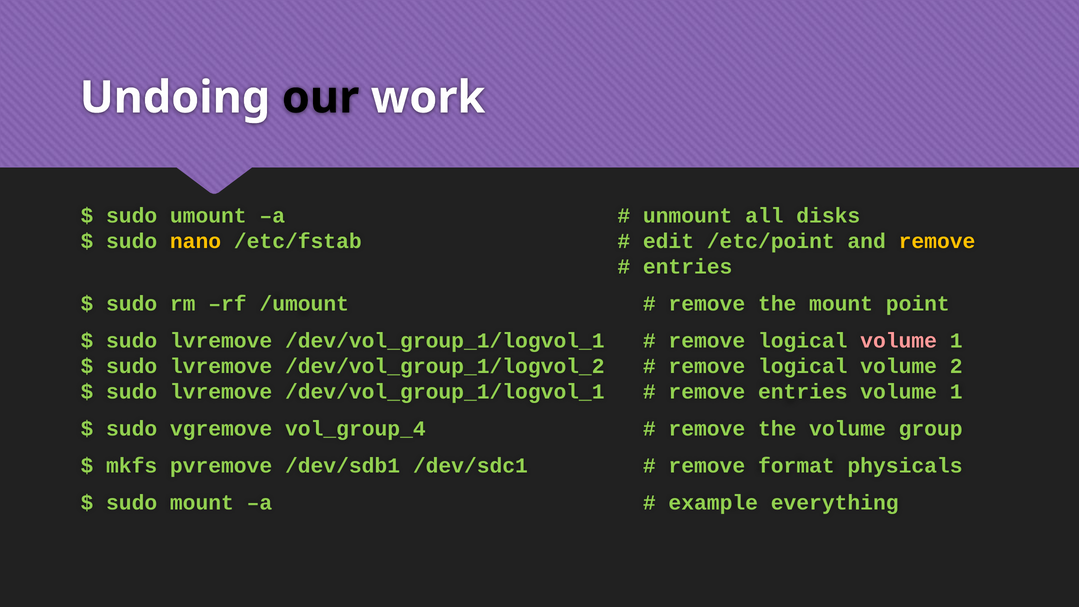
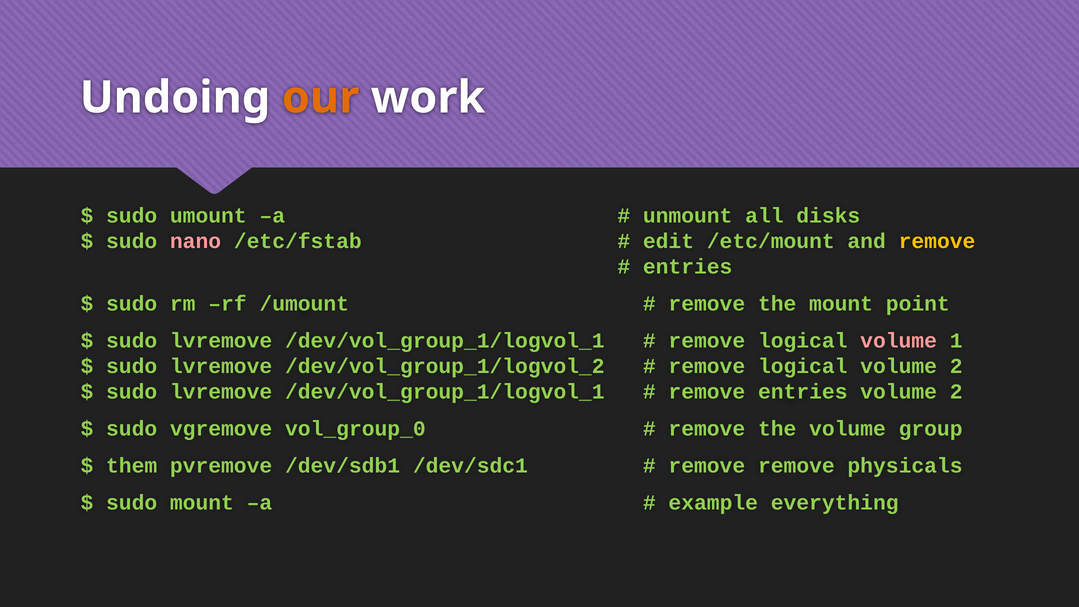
our colour: black -> orange (321, 98)
nano colour: yellow -> pink (196, 241)
/etc/point: /etc/point -> /etc/mount (771, 241)
1: 1 -> 2 (956, 392)
vol_group_4: vol_group_4 -> vol_group_0 (355, 429)
mkfs: mkfs -> them (132, 466)
remove format: format -> remove (796, 466)
